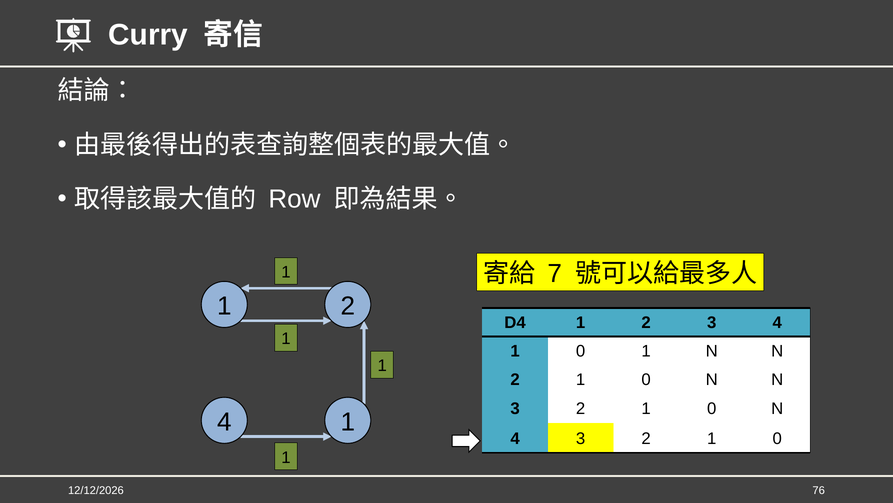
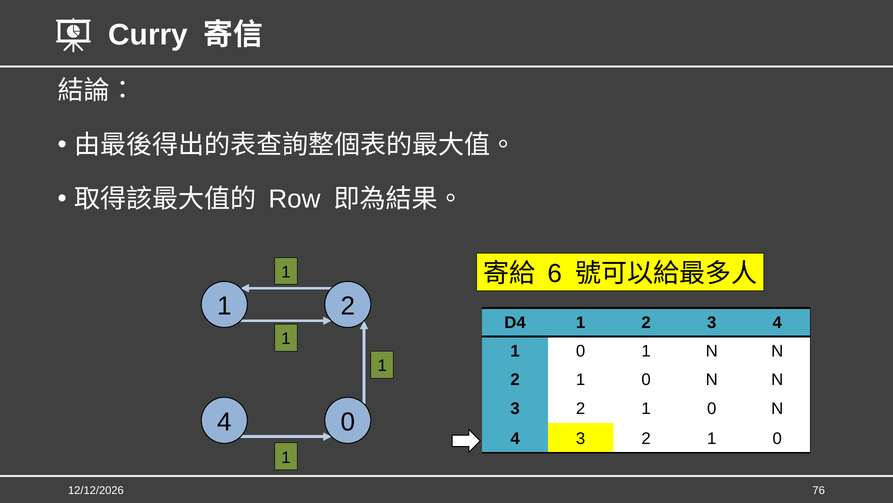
7: 7 -> 6 (555, 273)
1: 1 -> 0 (348, 422)
